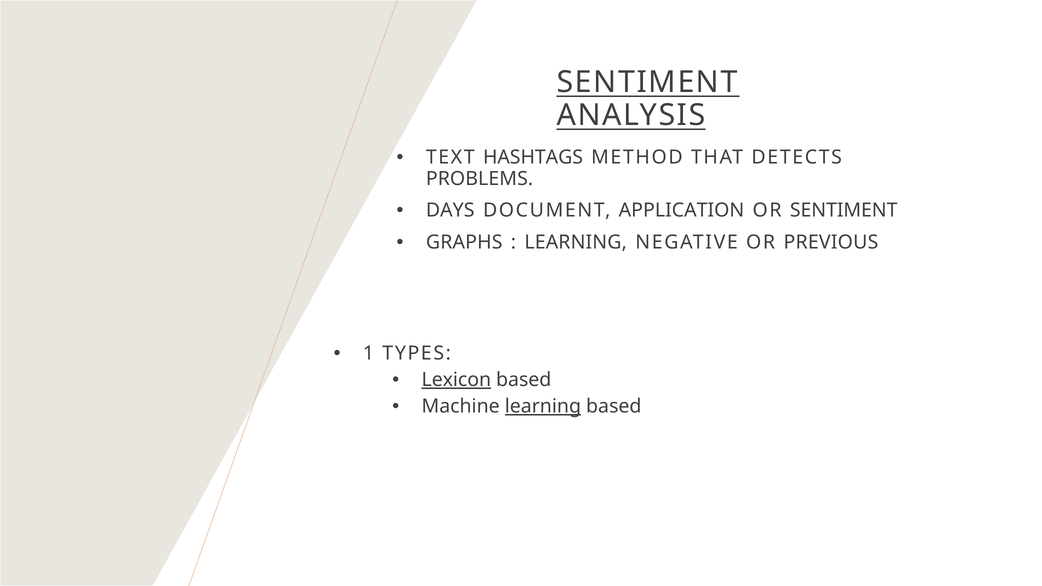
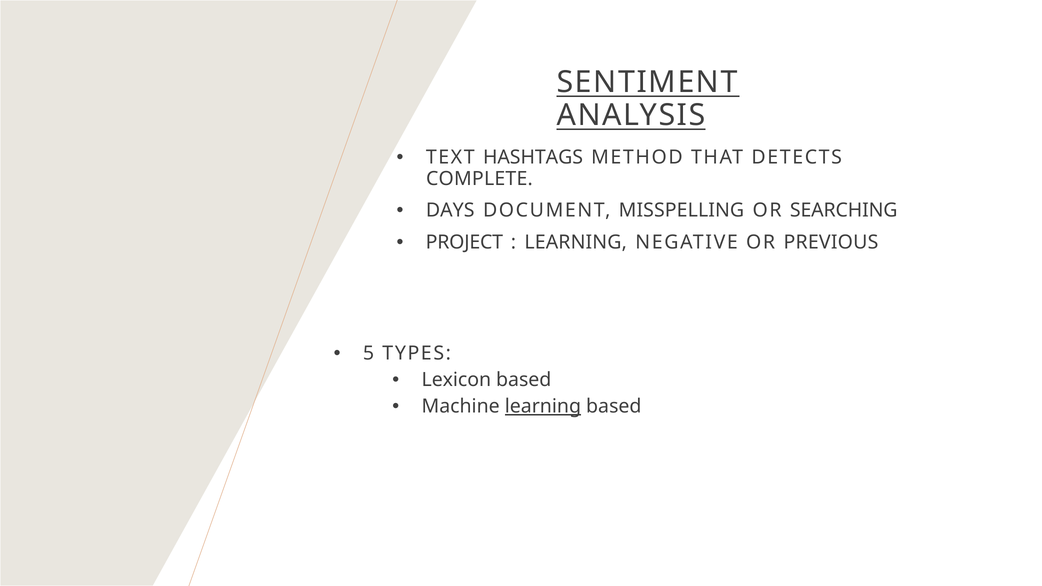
PROBLEMS: PROBLEMS -> COMPLETE (479, 179)
APPLICATION: APPLICATION -> MISSPELLING (681, 211)
OR SENTIMENT: SENTIMENT -> SEARCHING (844, 211)
GRAPHS: GRAPHS -> PROJECT (464, 243)
1: 1 -> 5 (369, 353)
Lexicon underline: present -> none (456, 380)
